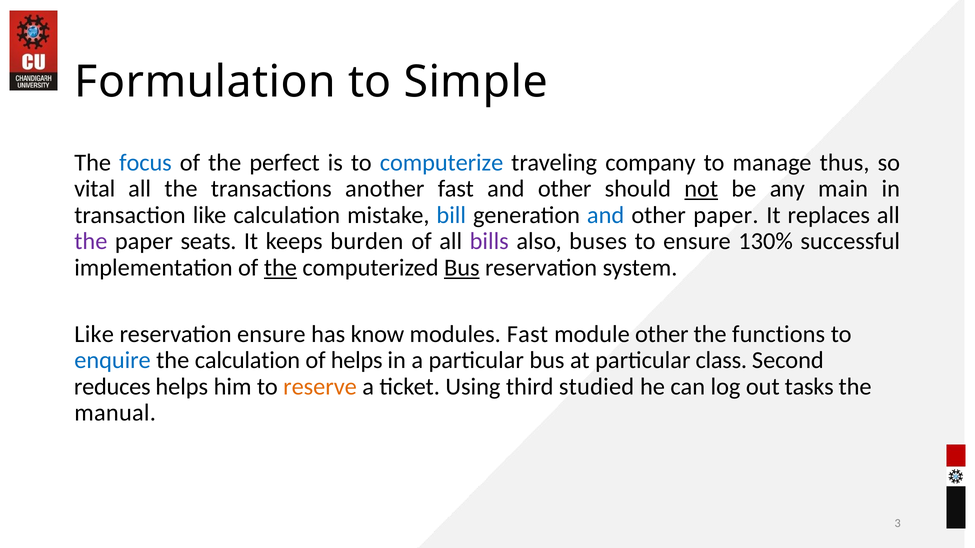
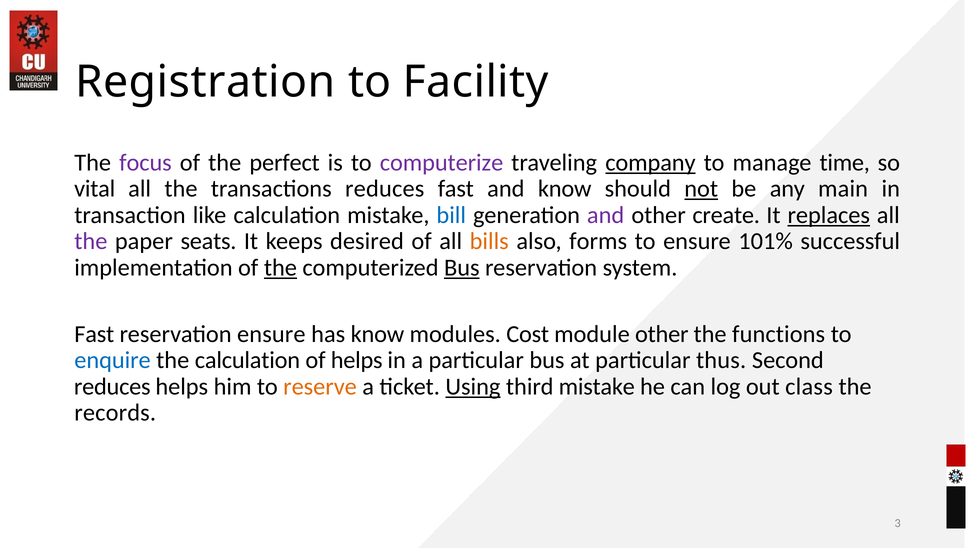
Formulation: Formulation -> Registration (205, 82)
Simple: Simple -> Facility (476, 82)
focus colour: blue -> purple (146, 163)
computerize colour: blue -> purple (442, 163)
company underline: none -> present (650, 163)
thus: thus -> time (845, 163)
transactions another: another -> reduces (385, 189)
fast and other: other -> know (565, 189)
and colour: blue -> purple (606, 215)
other paper: paper -> create (726, 215)
replaces underline: none -> present (829, 215)
burden: burden -> desired (367, 242)
bills colour: purple -> orange (489, 242)
buses: buses -> forms (598, 242)
130%: 130% -> 101% (766, 242)
Like: Like -> Fast (94, 334)
modules Fast: Fast -> Cost (528, 334)
class: class -> thus (721, 361)
Using underline: none -> present (473, 387)
third studied: studied -> mistake (597, 387)
tasks: tasks -> class (809, 387)
manual: manual -> records (115, 413)
